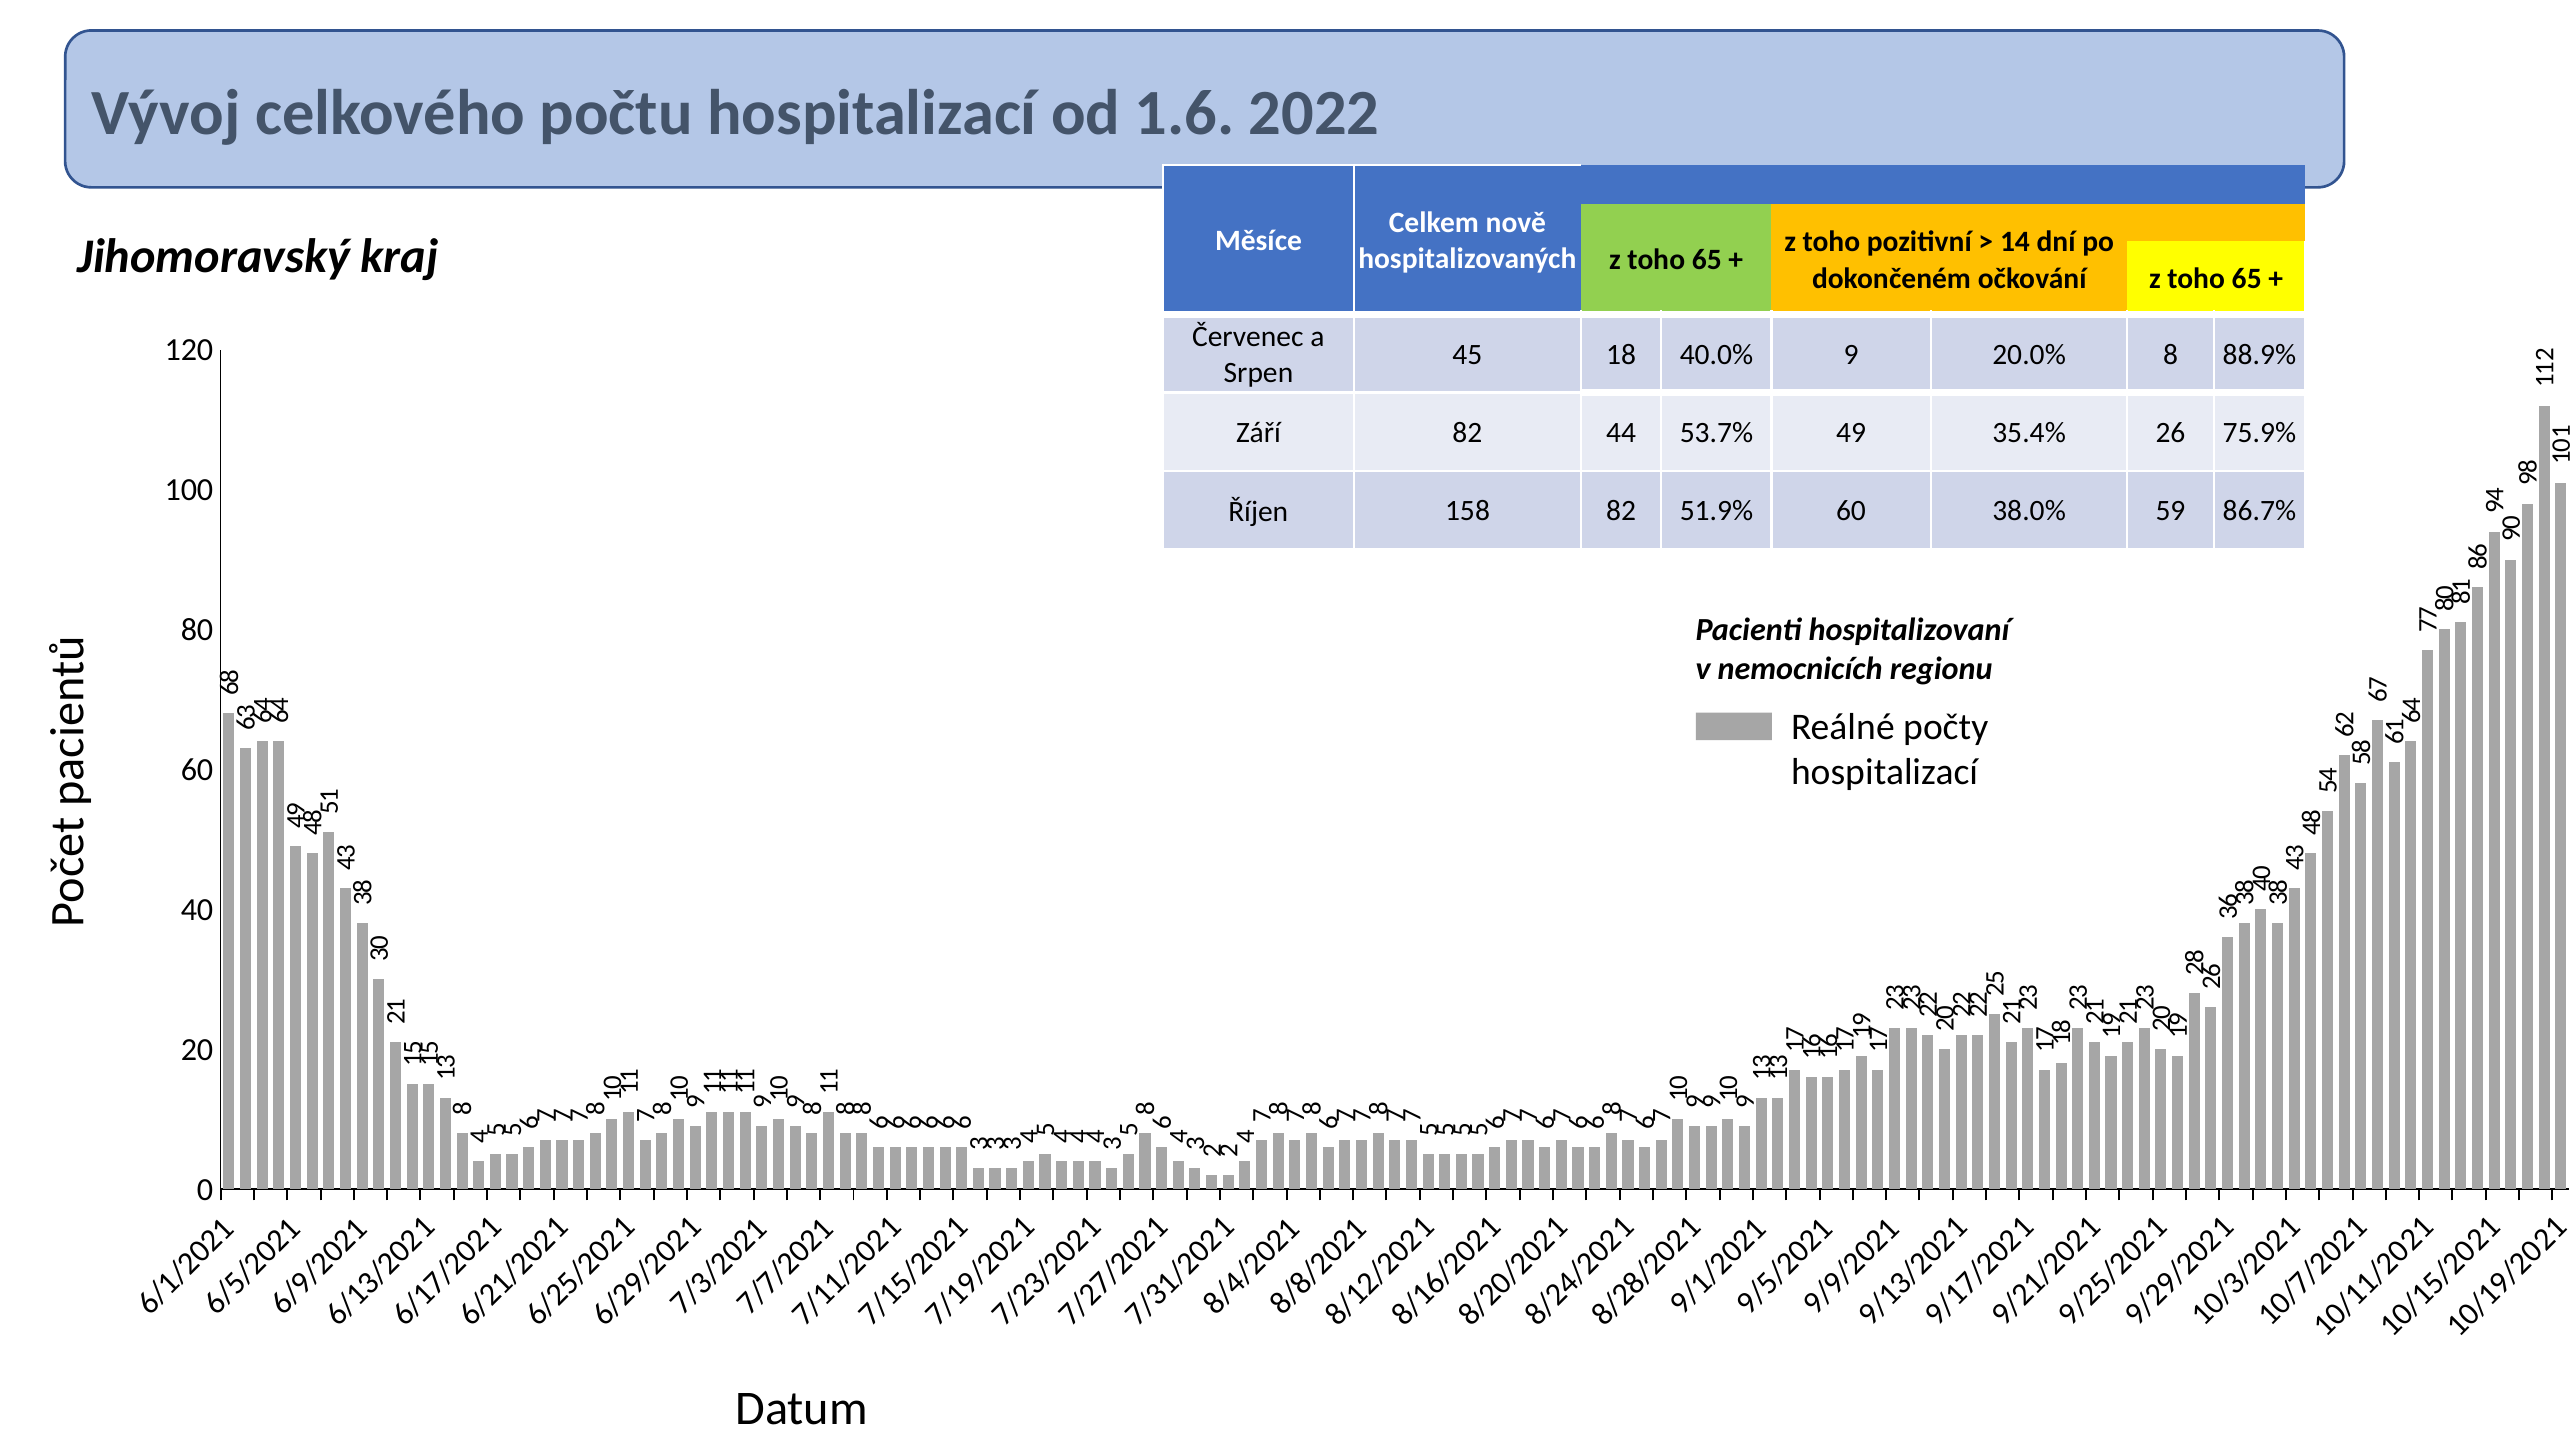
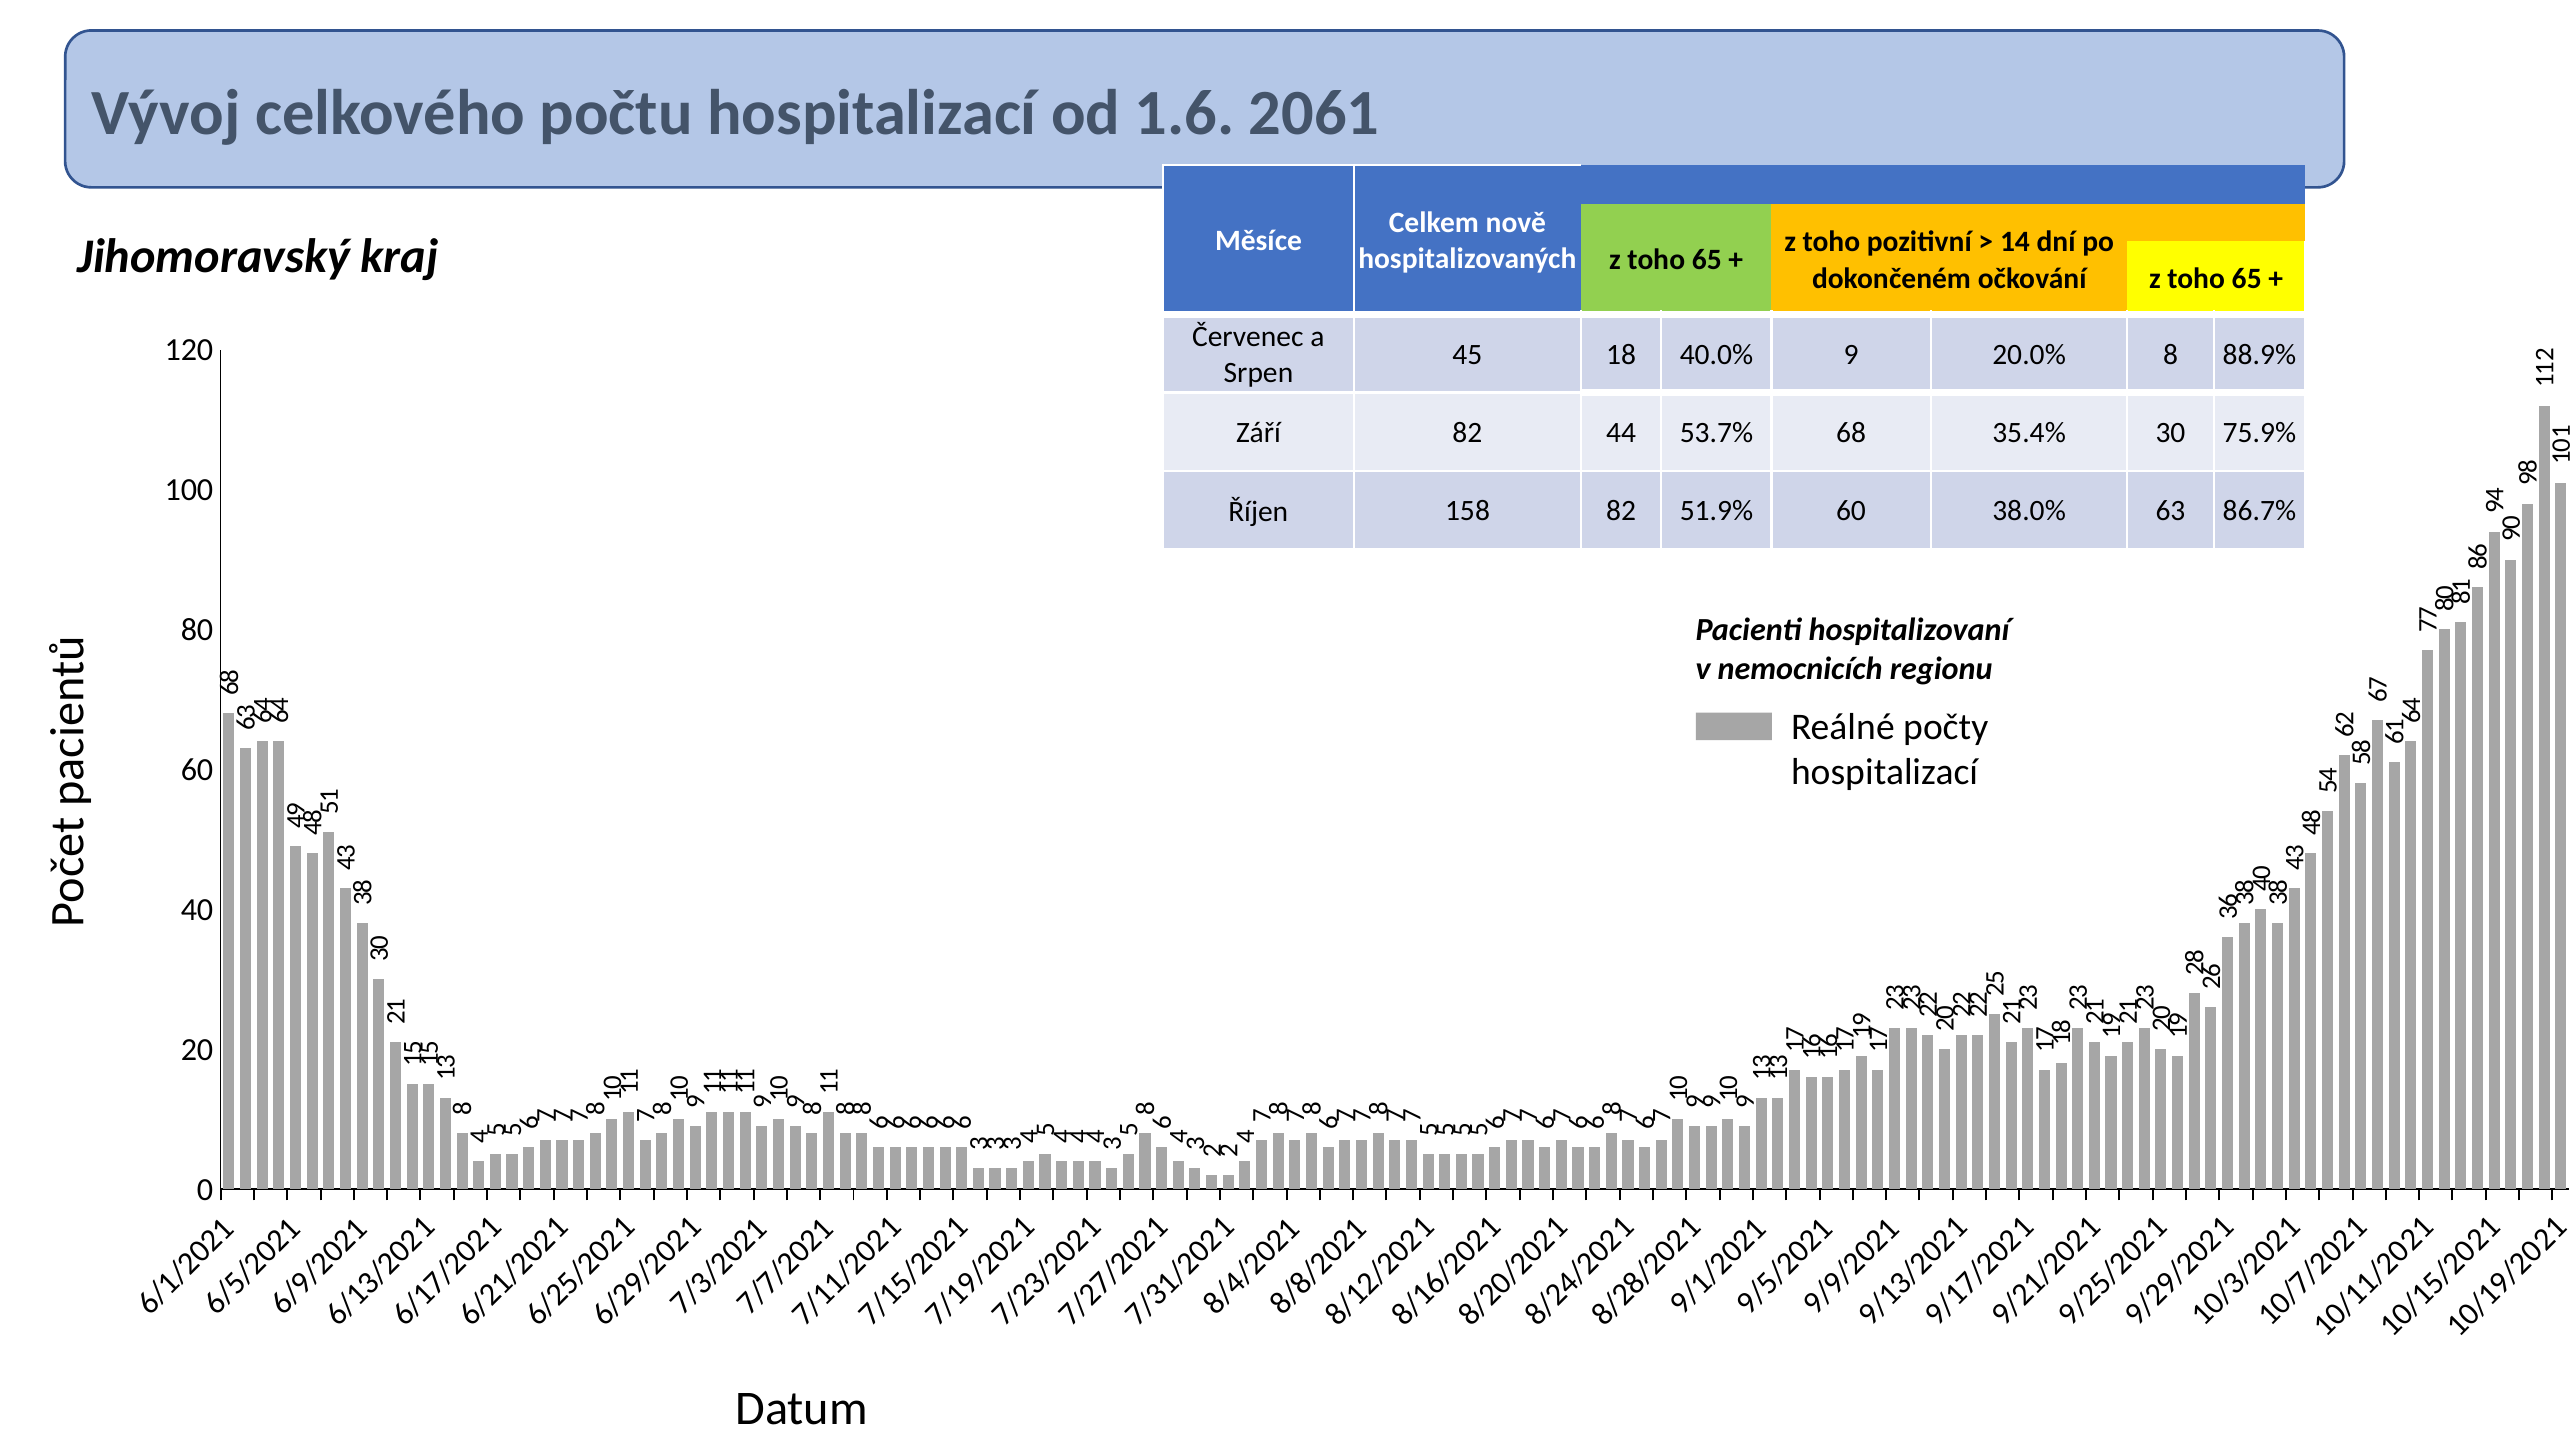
2022: 2022 -> 2061 (1314, 113)
49: 49 -> 68 (1851, 433)
26: 26 -> 30 (2170, 433)
59: 59 -> 63 (2170, 511)
